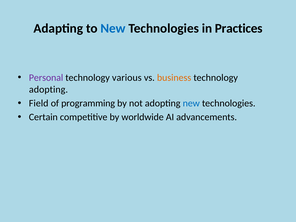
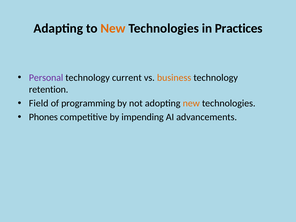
New colour: blue -> orange (113, 28)
various: various -> current (127, 78)
adopting: adopting -> retention (49, 89)
new colour: blue -> orange (191, 103)
Certain: Certain -> Phones (43, 117)
worldwide: worldwide -> impending (143, 117)
